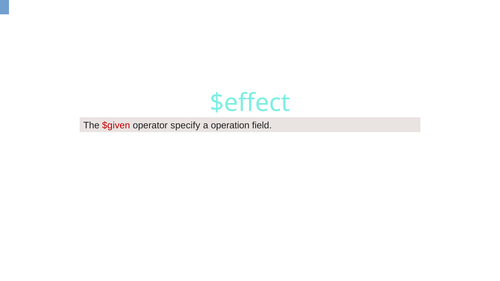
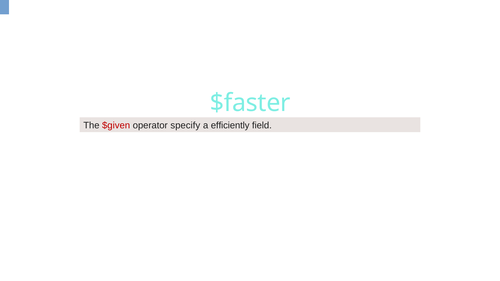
$effect: $effect -> $faster (250, 103)
operation: operation -> efficiently (230, 125)
